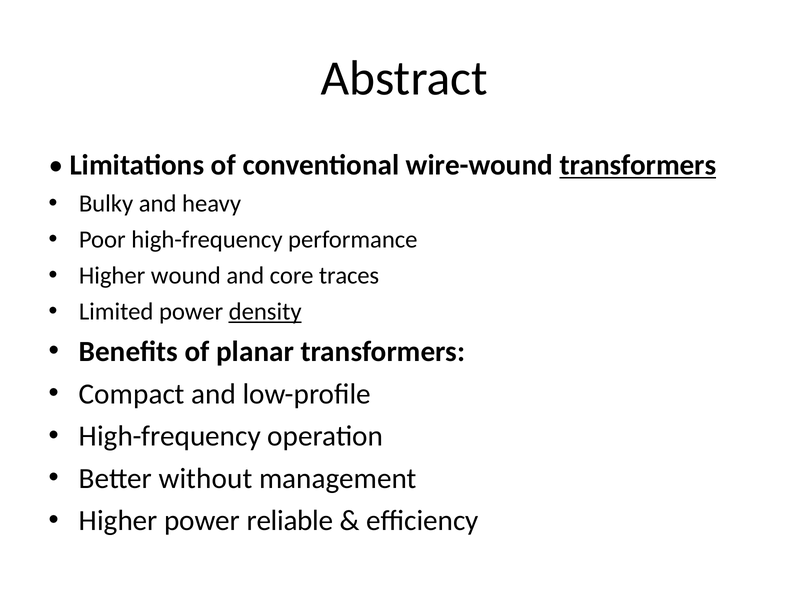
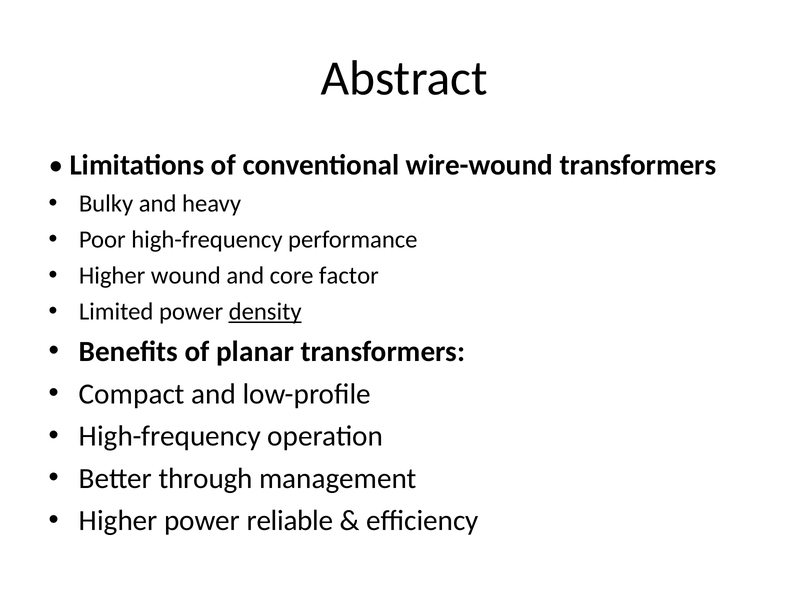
transformers underline: present -> none (638, 165)
traces: traces -> factor (349, 275)
without: without -> through (206, 478)
